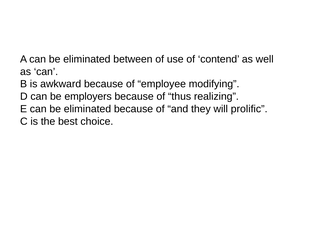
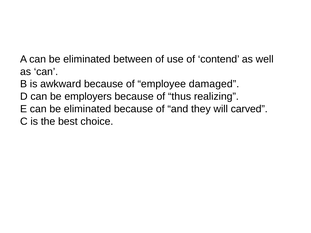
modifying: modifying -> damaged (214, 84)
prolific: prolific -> carved (249, 109)
